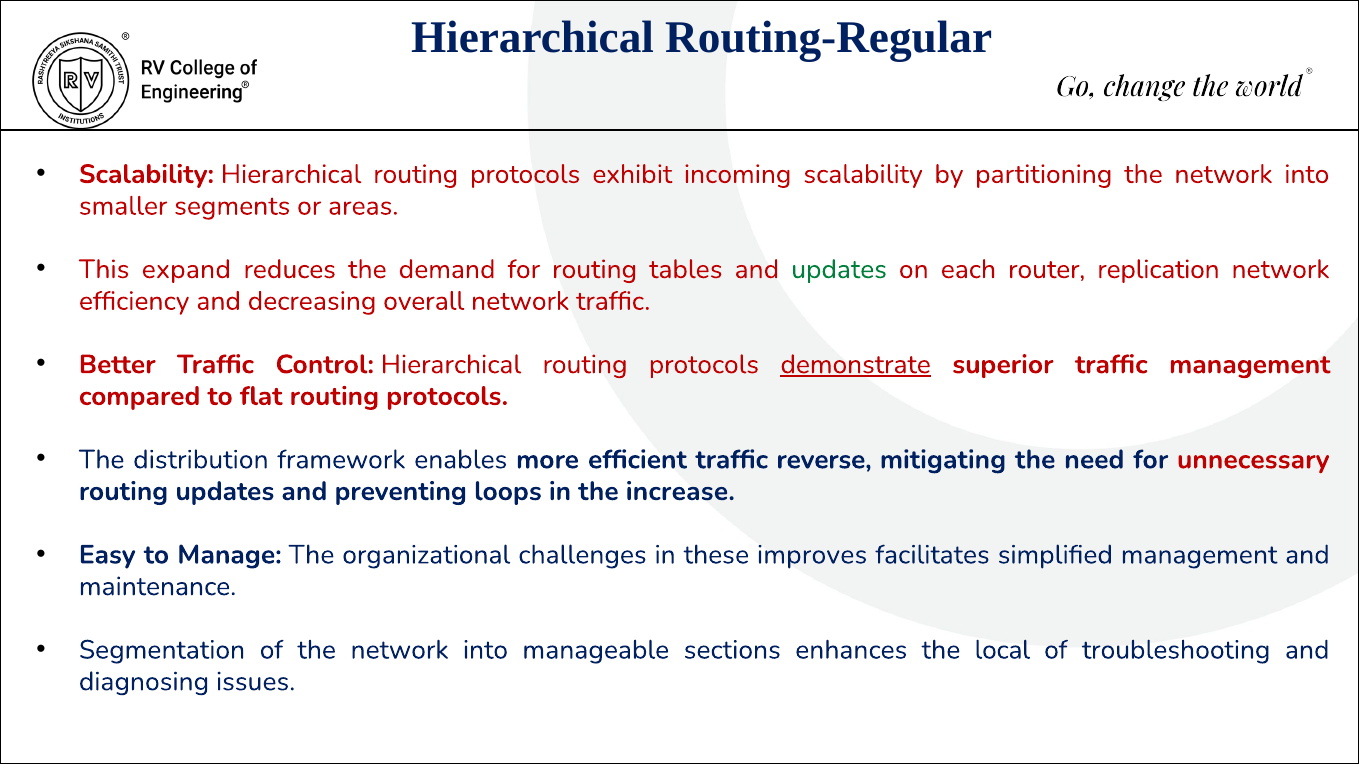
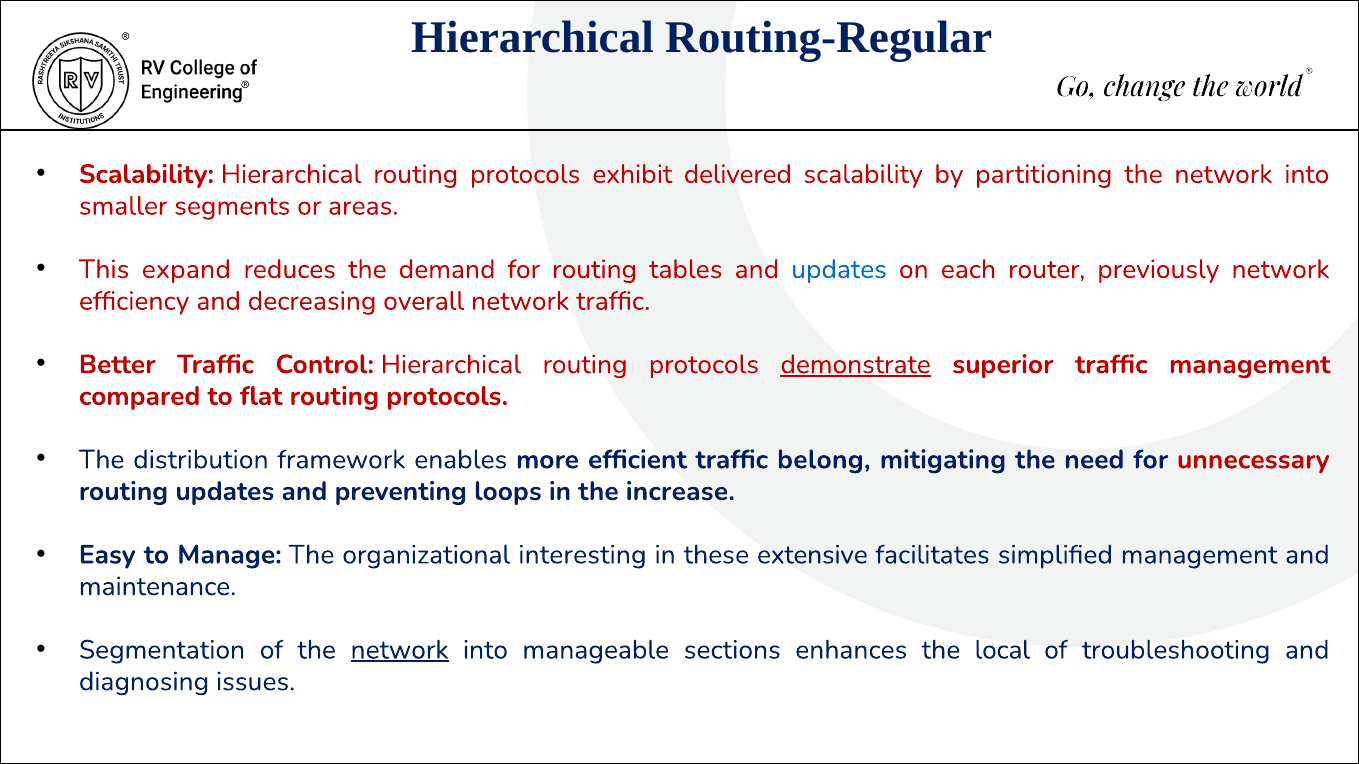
incoming: incoming -> delivered (738, 174)
updates colour: green -> blue (839, 269)
replication: replication -> previously (1158, 269)
reverse: reverse -> belong (824, 460)
challenges: challenges -> interesting (582, 555)
improves: improves -> extensive (812, 555)
network underline: none -> present (400, 650)
